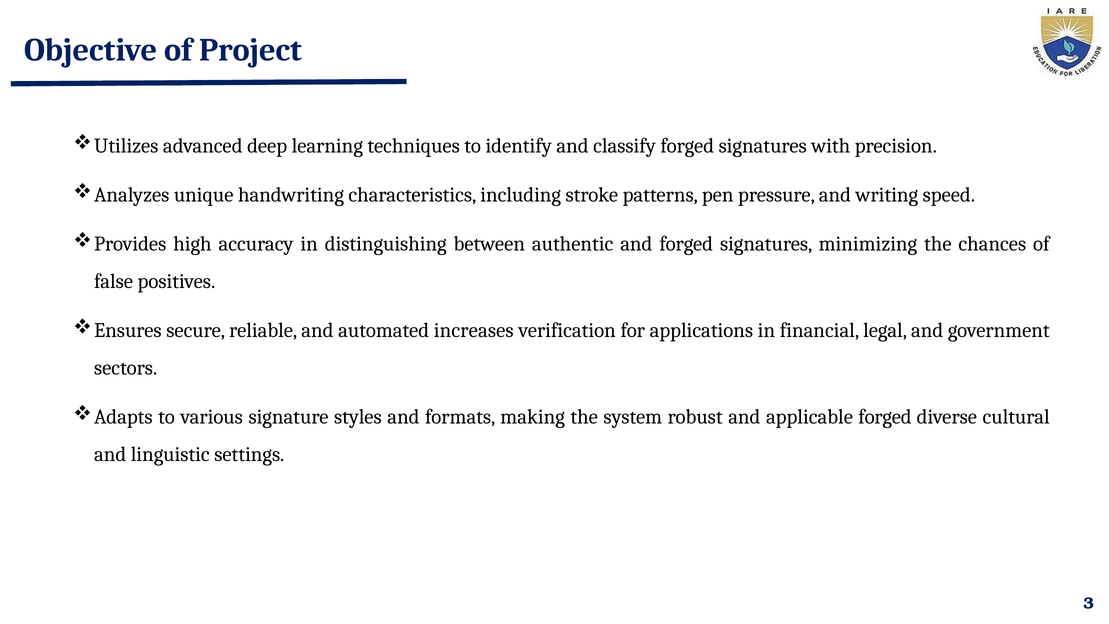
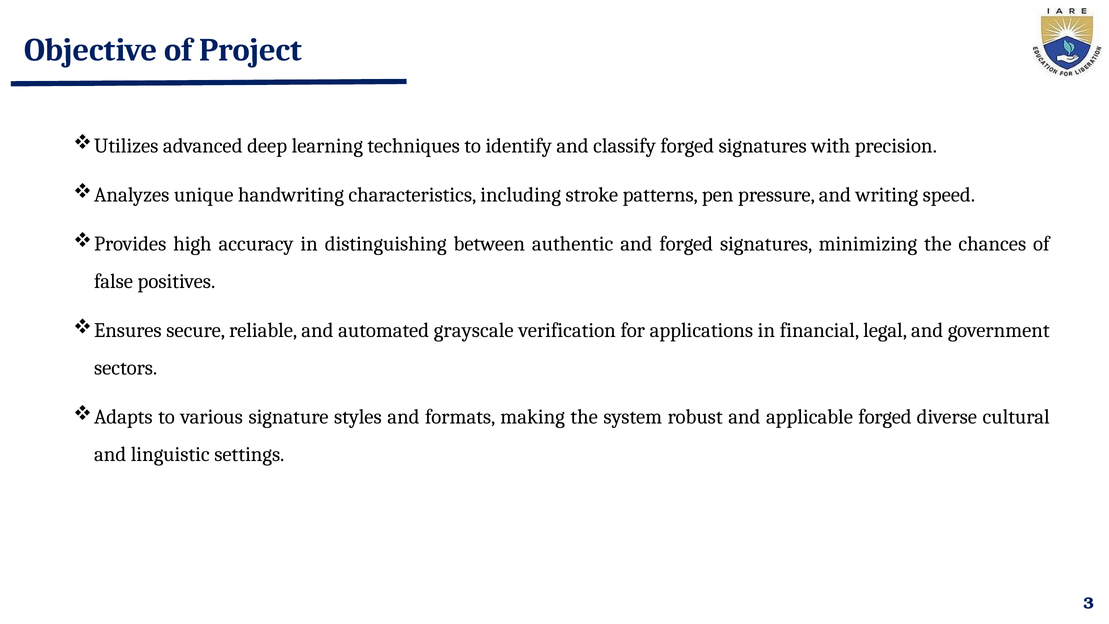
increases: increases -> grayscale (474, 330)
